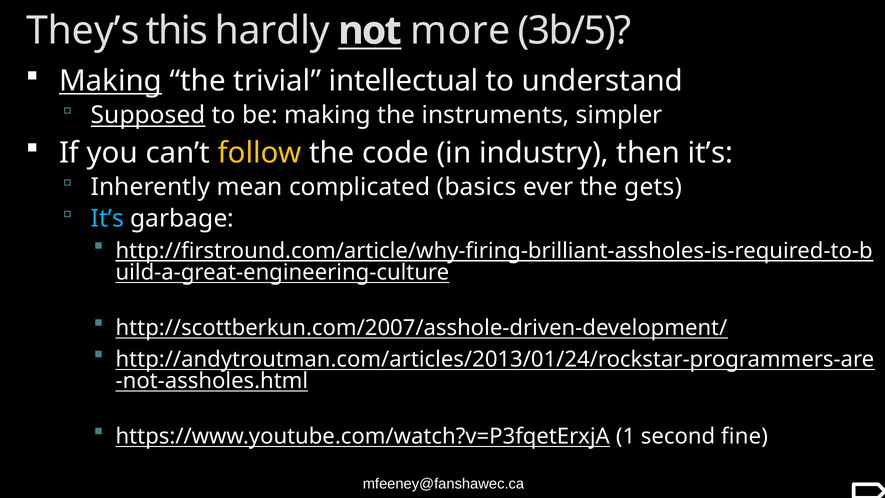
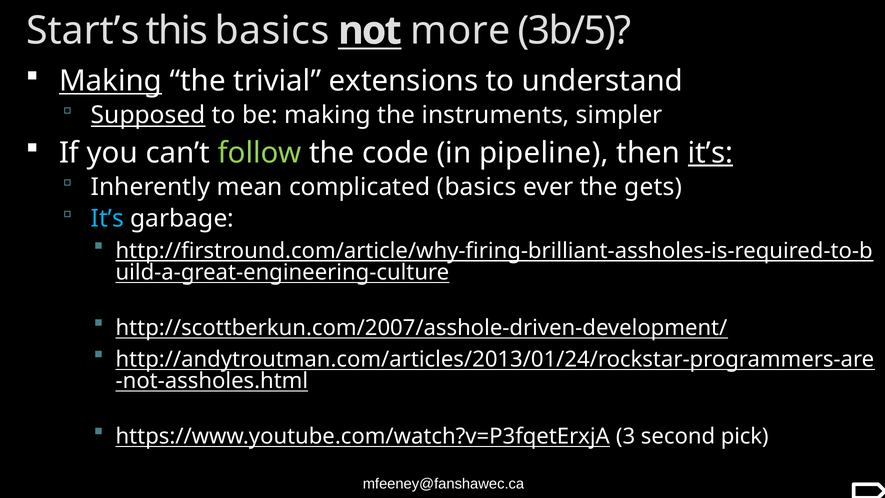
They’s: They’s -> Start’s (83, 31)
this hardly: hardly -> basics (272, 31)
intellectual: intellectual -> extensions (404, 81)
follow colour: yellow -> light green (260, 153)
industry: industry -> pipeline (544, 153)
it’s underline: none -> present (710, 153)
1: 1 -> 3 (626, 436)
fine: fine -> pick (745, 436)
